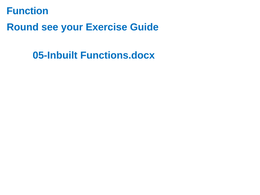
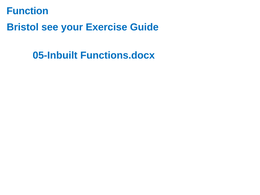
Round: Round -> Bristol (23, 27)
